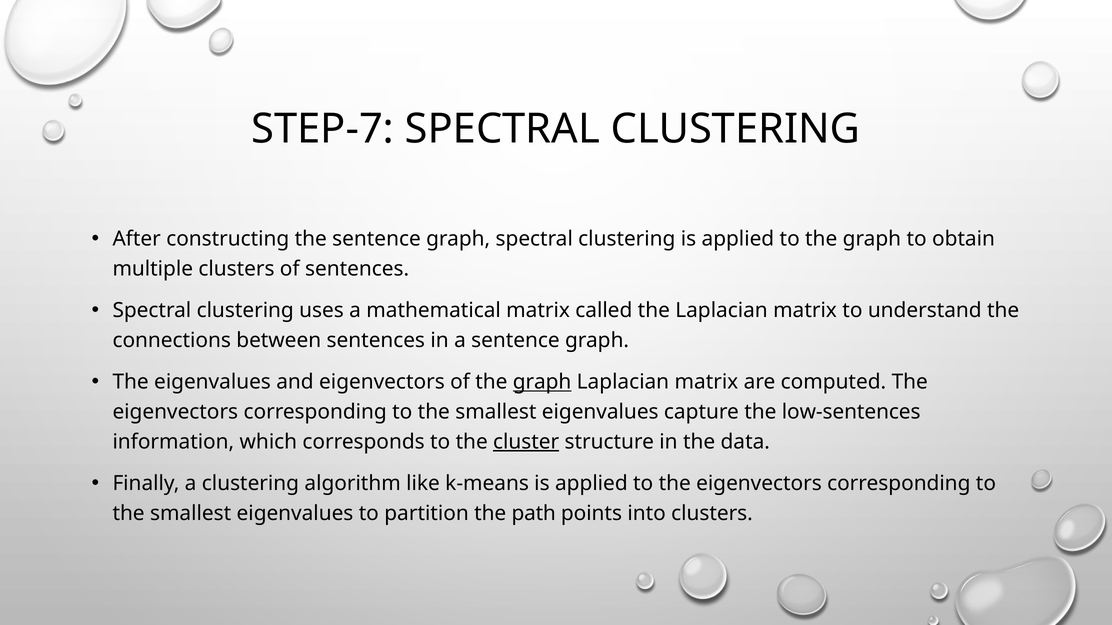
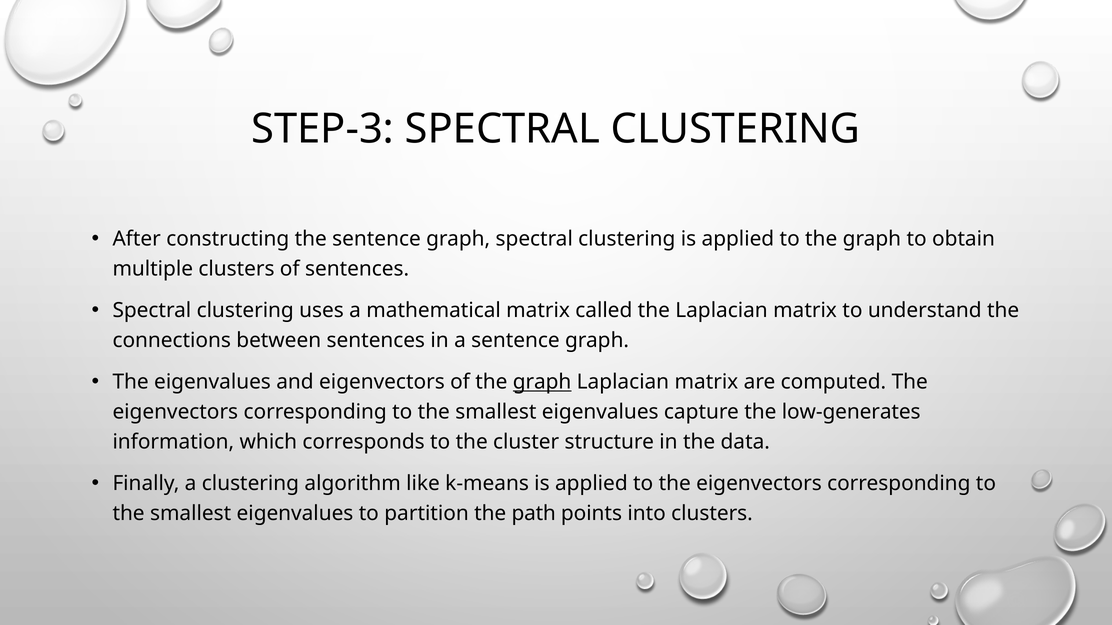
STEP-7: STEP-7 -> STEP-3 (323, 129)
low-sentences: low-sentences -> low-generates (851, 412)
cluster underline: present -> none (526, 442)
